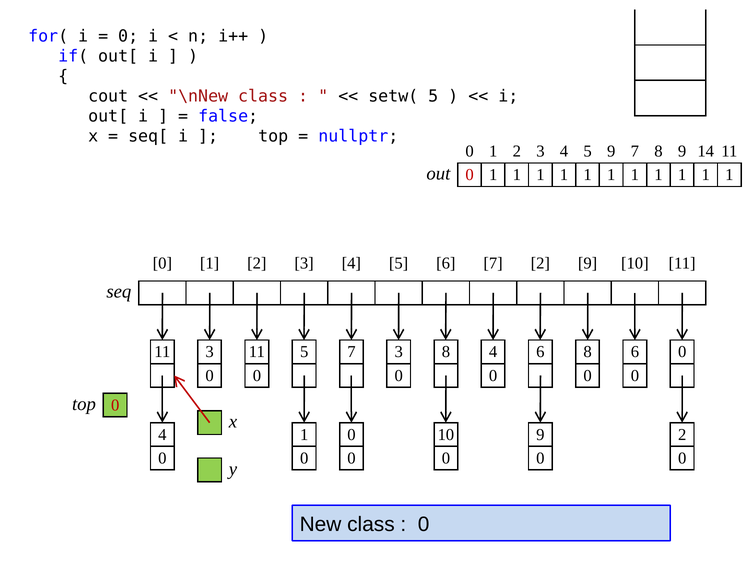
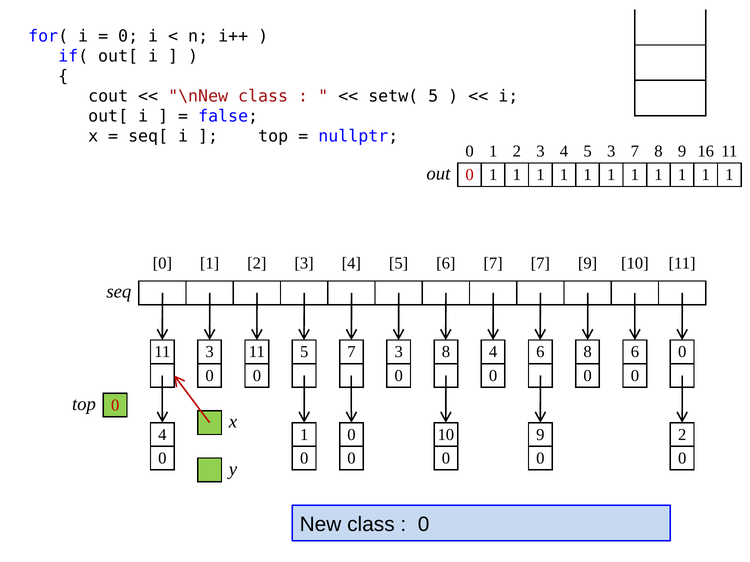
5 9: 9 -> 3 (611, 151)
14: 14 -> 16 (706, 151)
7 2: 2 -> 7 (540, 264)
